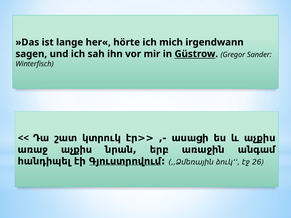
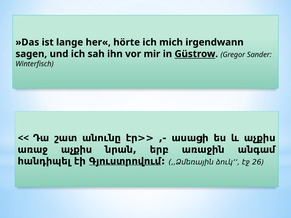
կտրուկ: կտրուկ -> անունը (102, 138)
